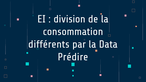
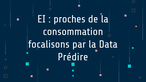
division: division -> proches (69, 19)
différents: différents -> focalisons (49, 44)
